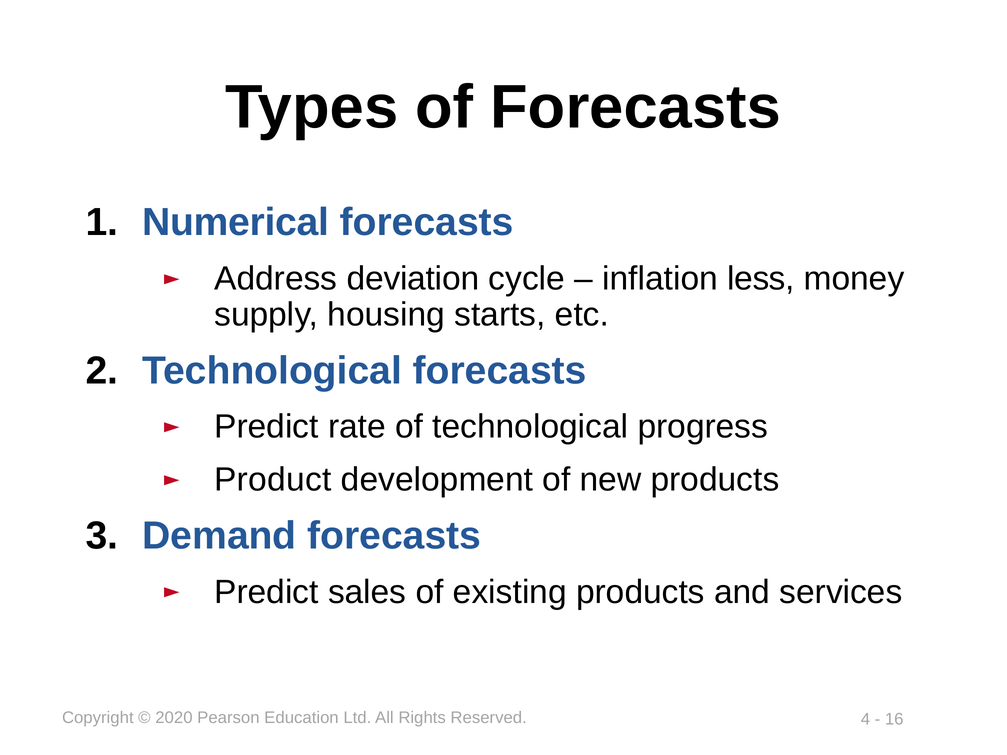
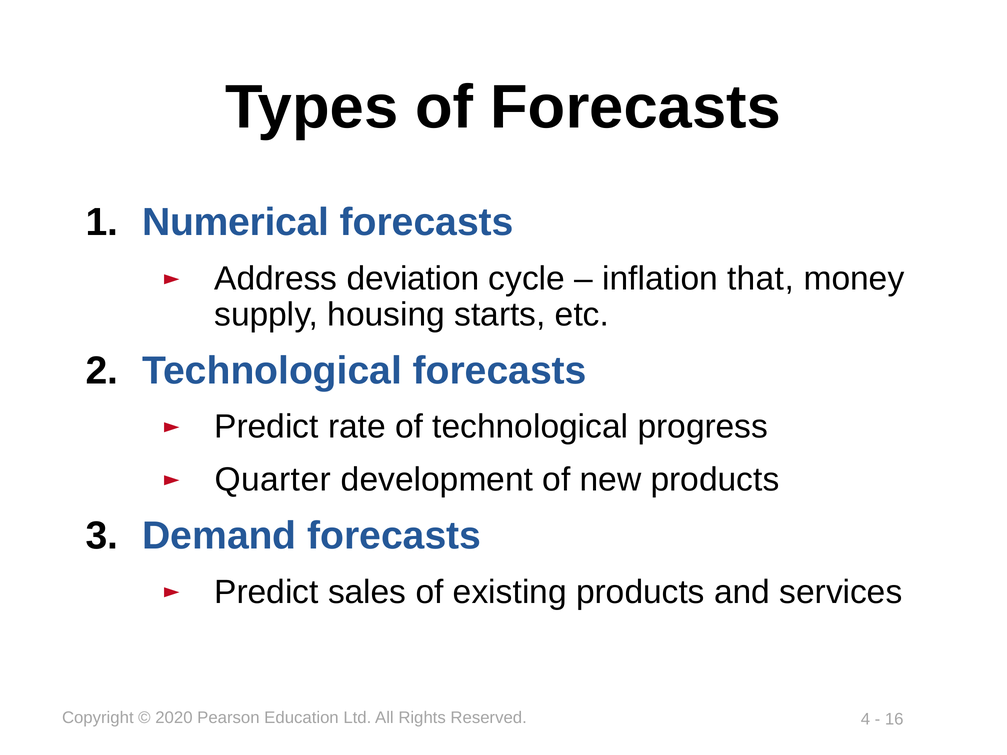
less: less -> that (761, 279)
Product: Product -> Quarter (273, 480)
